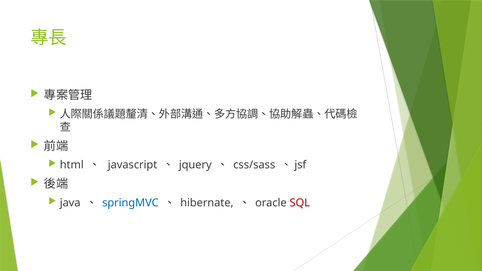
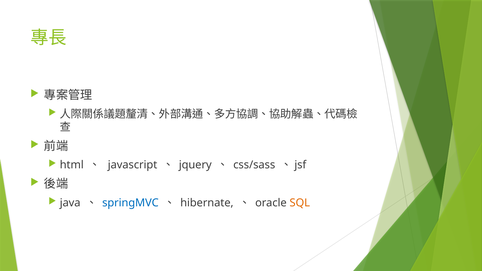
SQL colour: red -> orange (300, 203)
